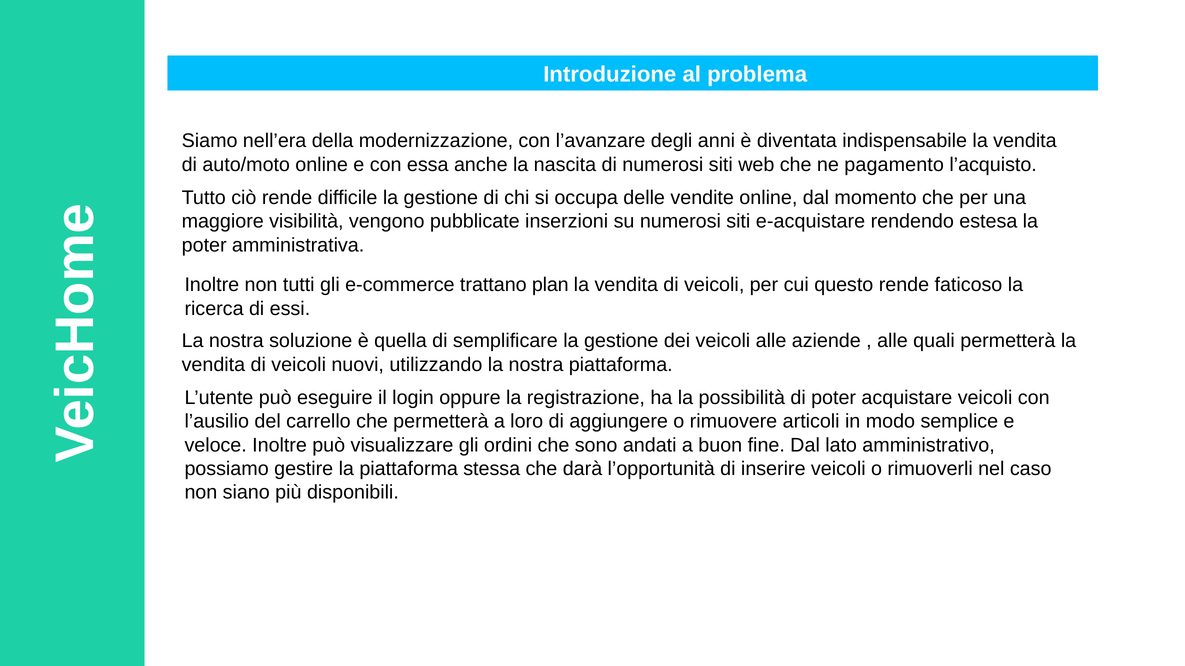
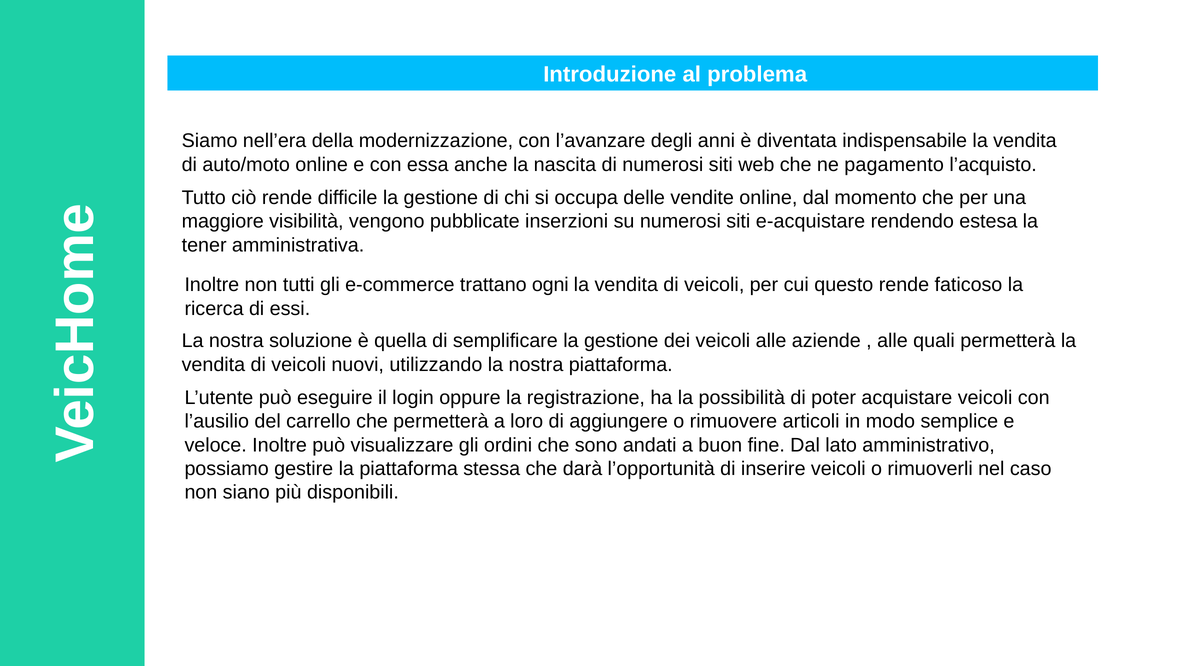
poter: poter -> tener (204, 245)
plan: plan -> ogni (550, 285)
